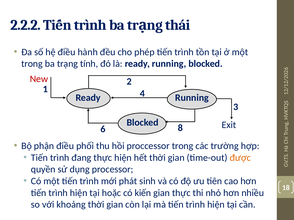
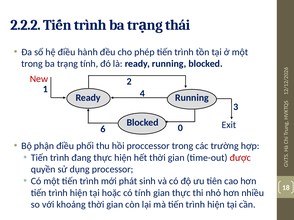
6 8: 8 -> 0 (180, 128)
được colour: orange -> red (240, 158)
có kiến: kiến -> tính (143, 193)
